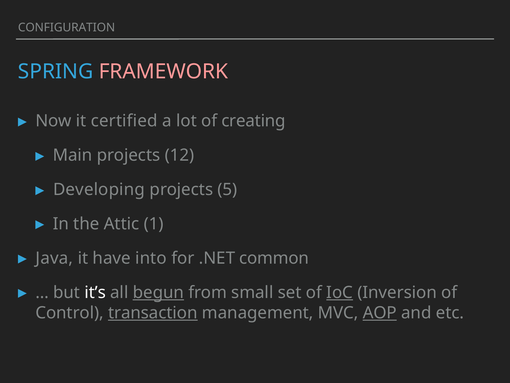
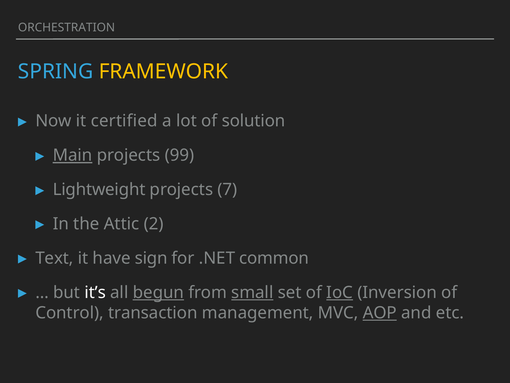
CONFIGURATION: CONFIGURATION -> ORCHESTRATION (66, 28)
FRAMEWORK colour: pink -> yellow (163, 71)
creating: creating -> solution (254, 121)
Main underline: none -> present (73, 155)
12: 12 -> 99 (179, 155)
Developing: Developing -> Lightweight (99, 189)
5: 5 -> 7 (227, 189)
1: 1 -> 2 (154, 224)
Java: Java -> Text (54, 258)
into: into -> sign (151, 258)
small underline: none -> present (252, 292)
transaction underline: present -> none (153, 313)
